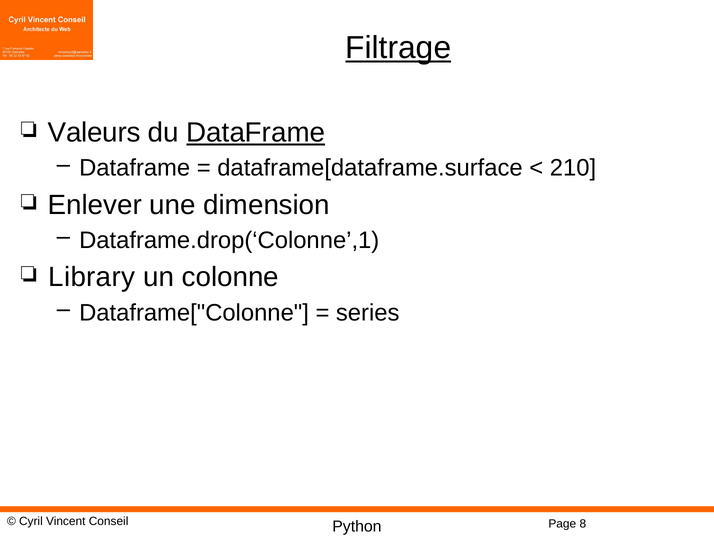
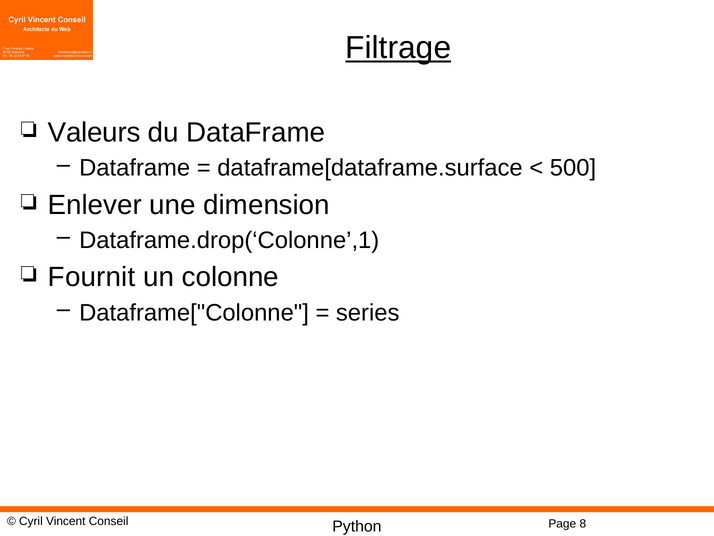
DataFrame underline: present -> none (256, 132)
210: 210 -> 500 (573, 168)
Library: Library -> Fournit (92, 277)
